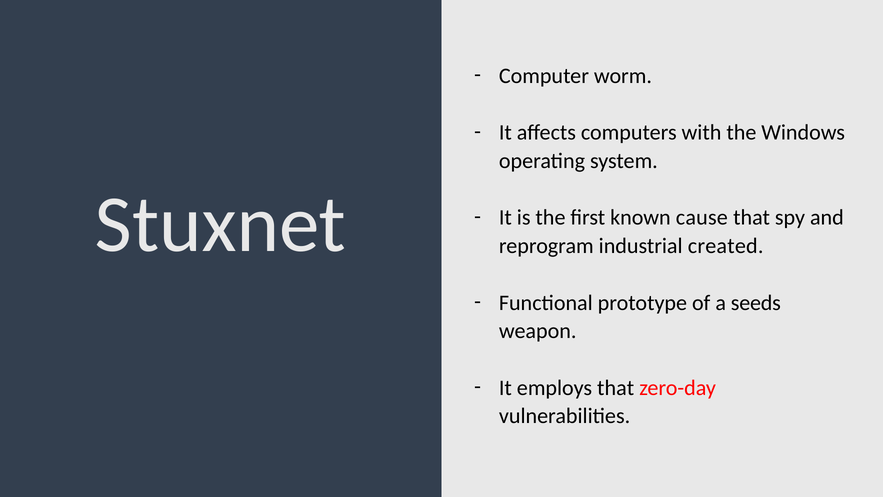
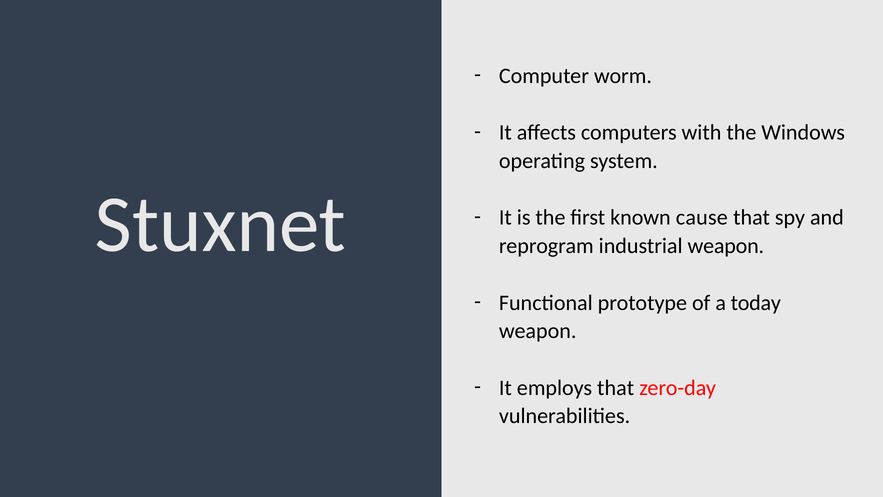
industrial created: created -> weapon (726, 246)
seeds: seeds -> today (756, 303)
